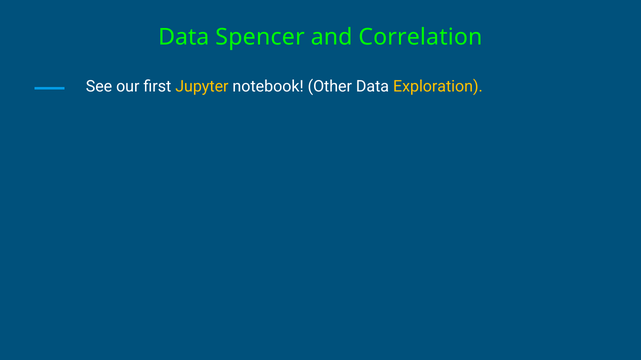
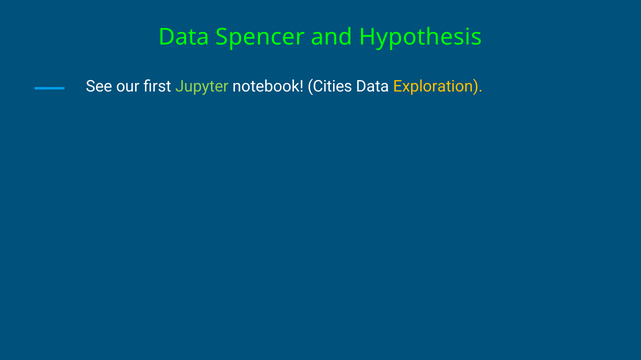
Correlation: Correlation -> Hypothesis (420, 37)
Jupyter colour: yellow -> light green (202, 87)
Other: Other -> Cities (330, 87)
